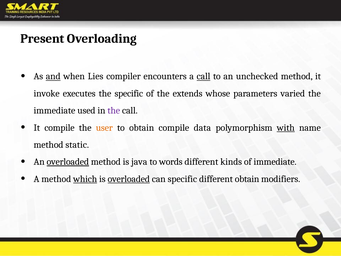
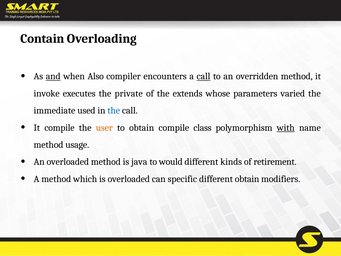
Present: Present -> Contain (42, 39)
Lies: Lies -> Also (96, 76)
unchecked: unchecked -> overridden (257, 76)
the specific: specific -> private (129, 93)
the colour: purple -> blue (114, 110)
data: data -> class (202, 128)
static: static -> usage (77, 145)
overloaded underline: present -> none (68, 162)
words: words -> would (171, 162)
of immediate: immediate -> retirement (275, 162)
which underline: present -> none (85, 179)
overloaded underline: present -> none (129, 179)
